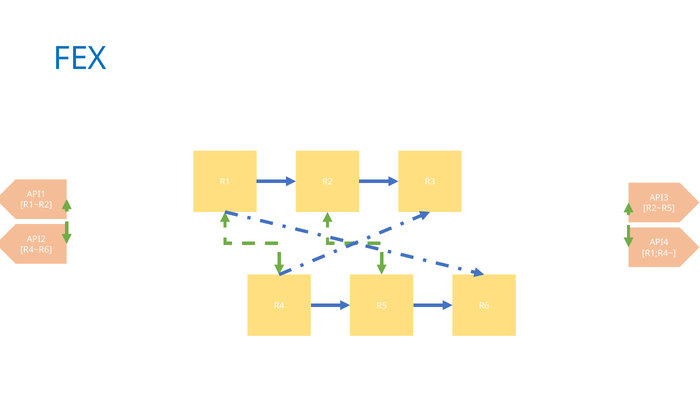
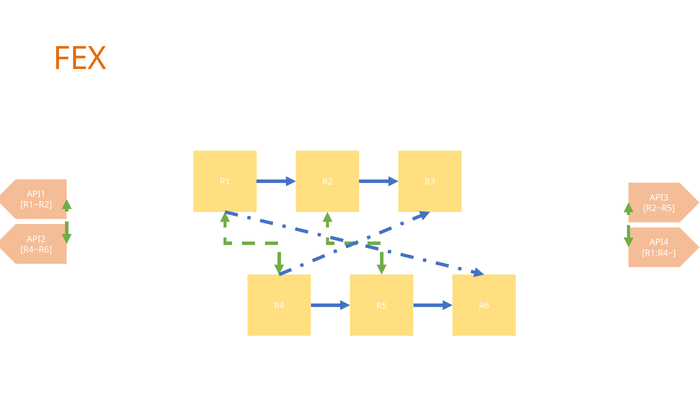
FEX colour: blue -> orange (80, 59)
